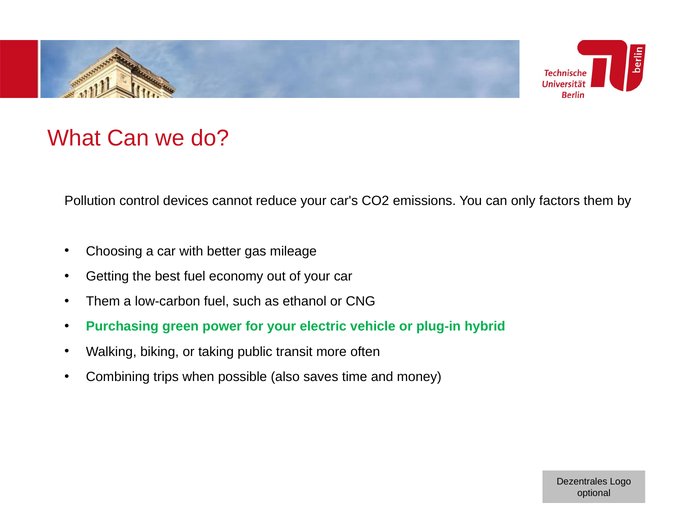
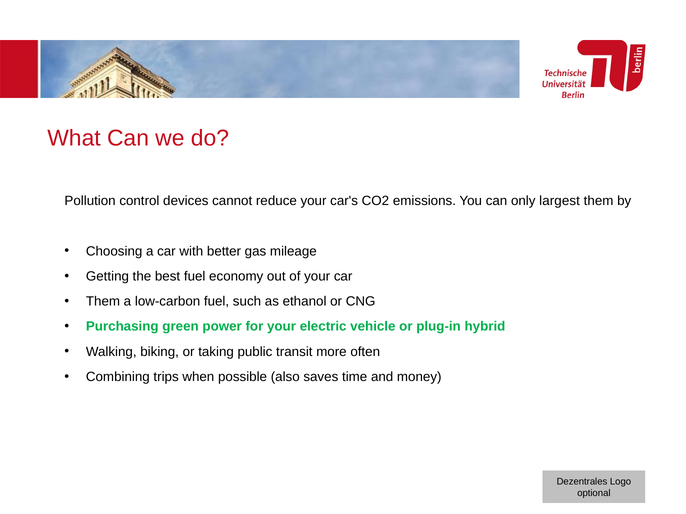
factors: factors -> largest (560, 201)
